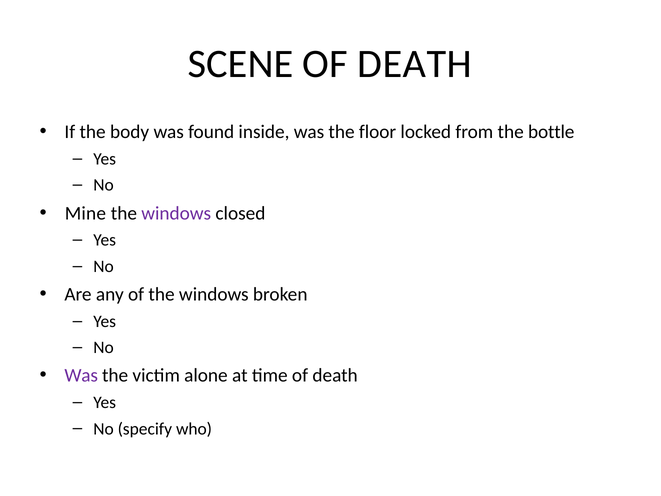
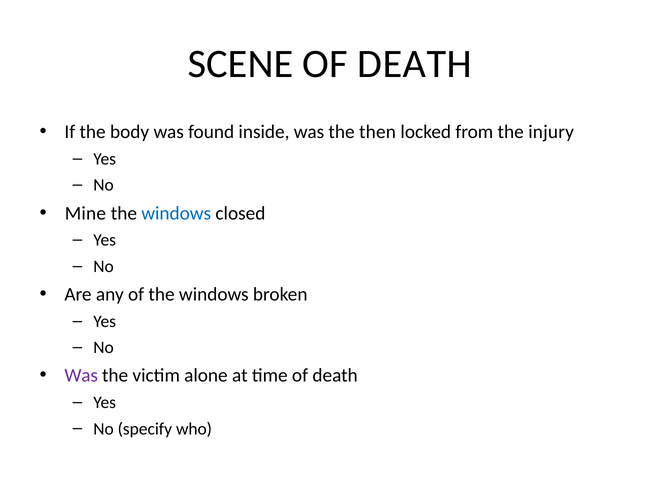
floor: floor -> then (377, 132)
bottle: bottle -> injury (551, 132)
windows colour: purple -> blue (176, 213)
